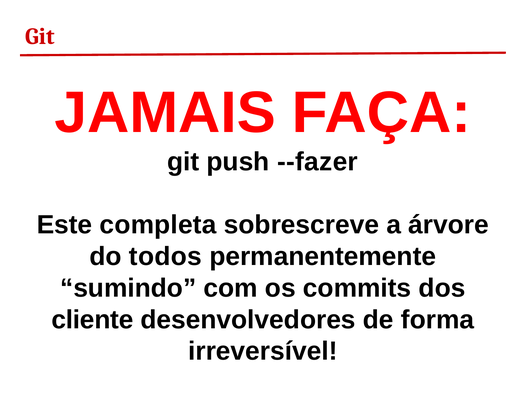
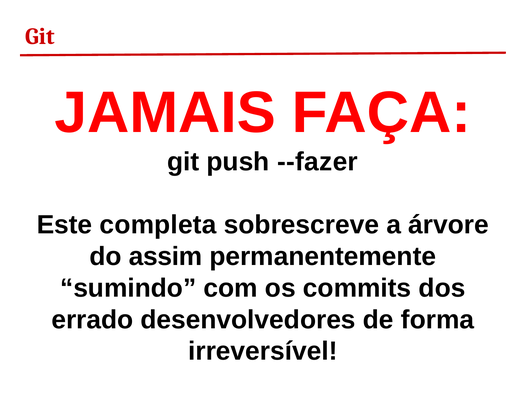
todos: todos -> assim (166, 257)
cliente: cliente -> errado (92, 320)
